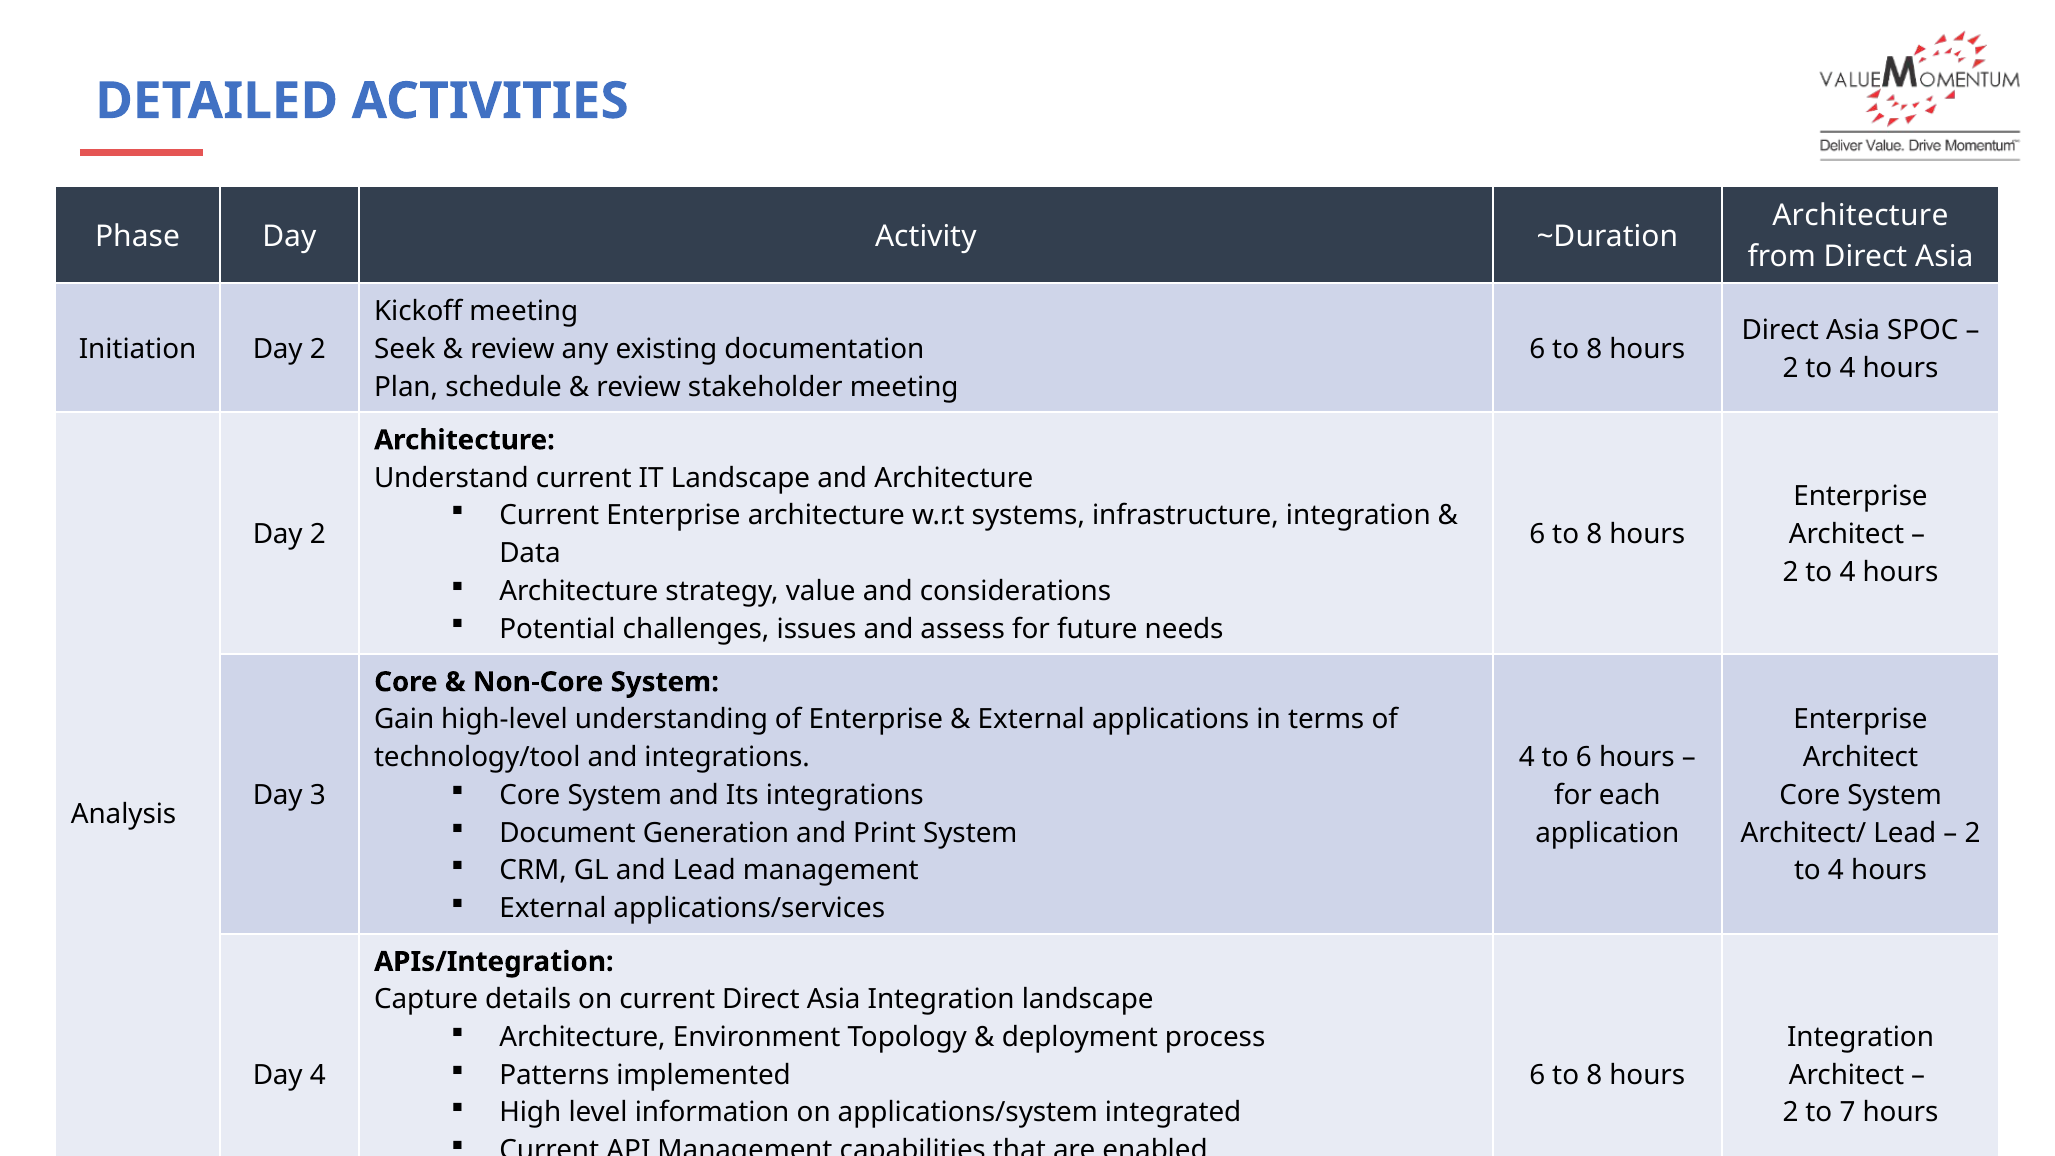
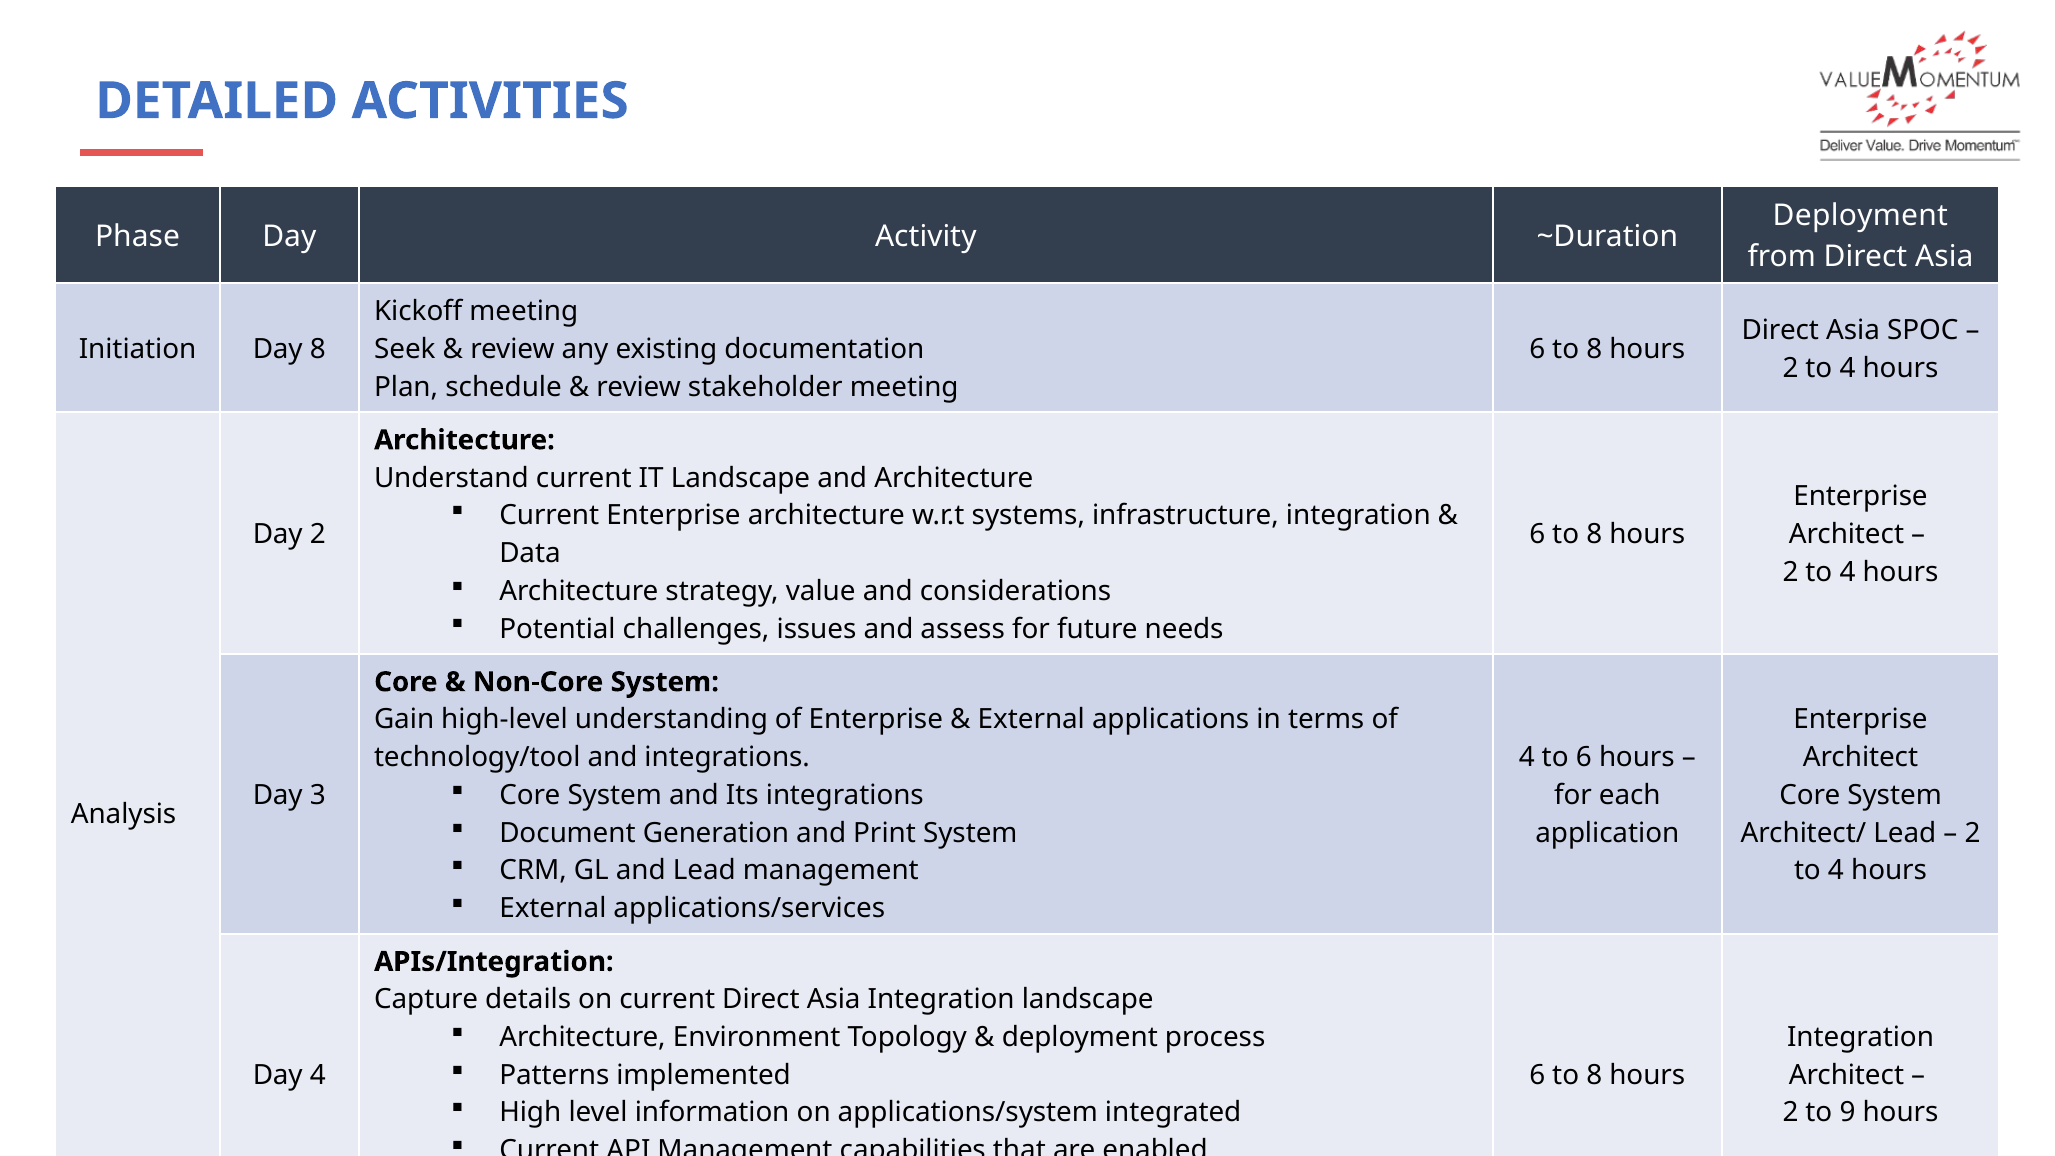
Architecture: Architecture -> Deployment (1860, 216)
Initiation Day 2: 2 -> 8 (318, 349)
7: 7 -> 9 (1848, 1113)
